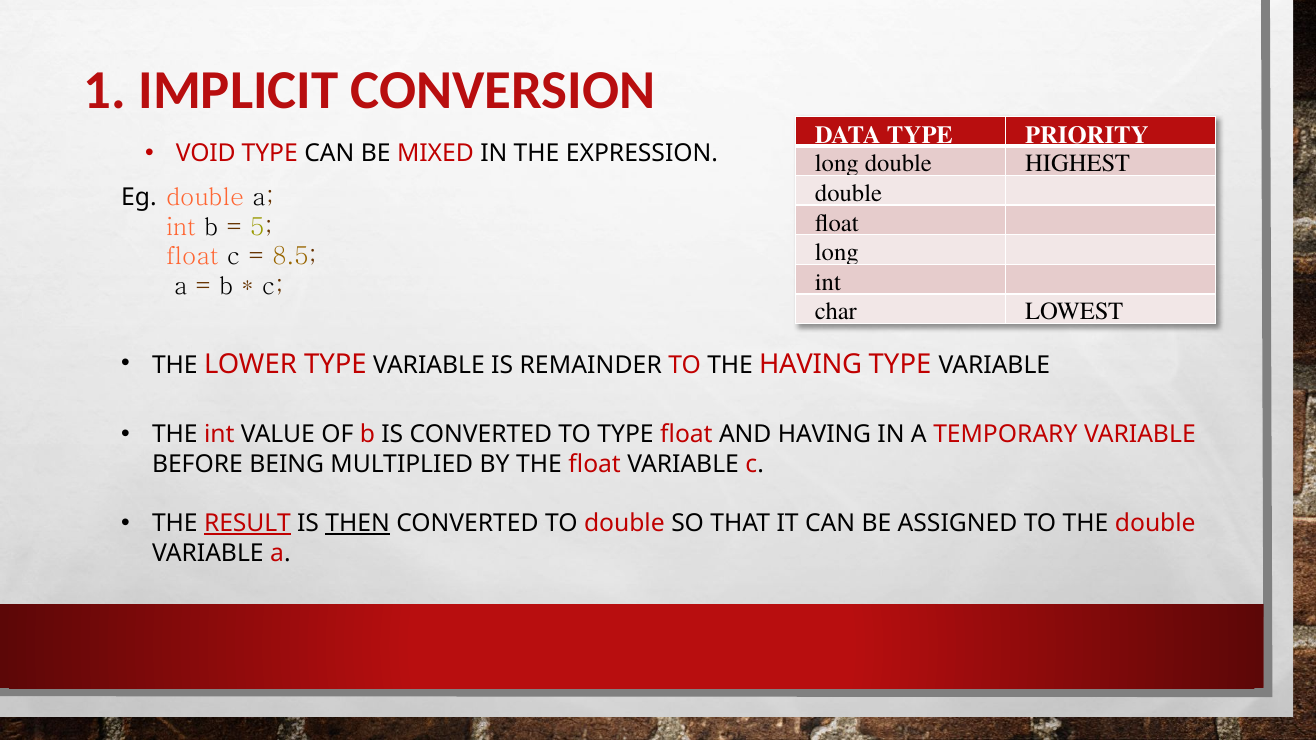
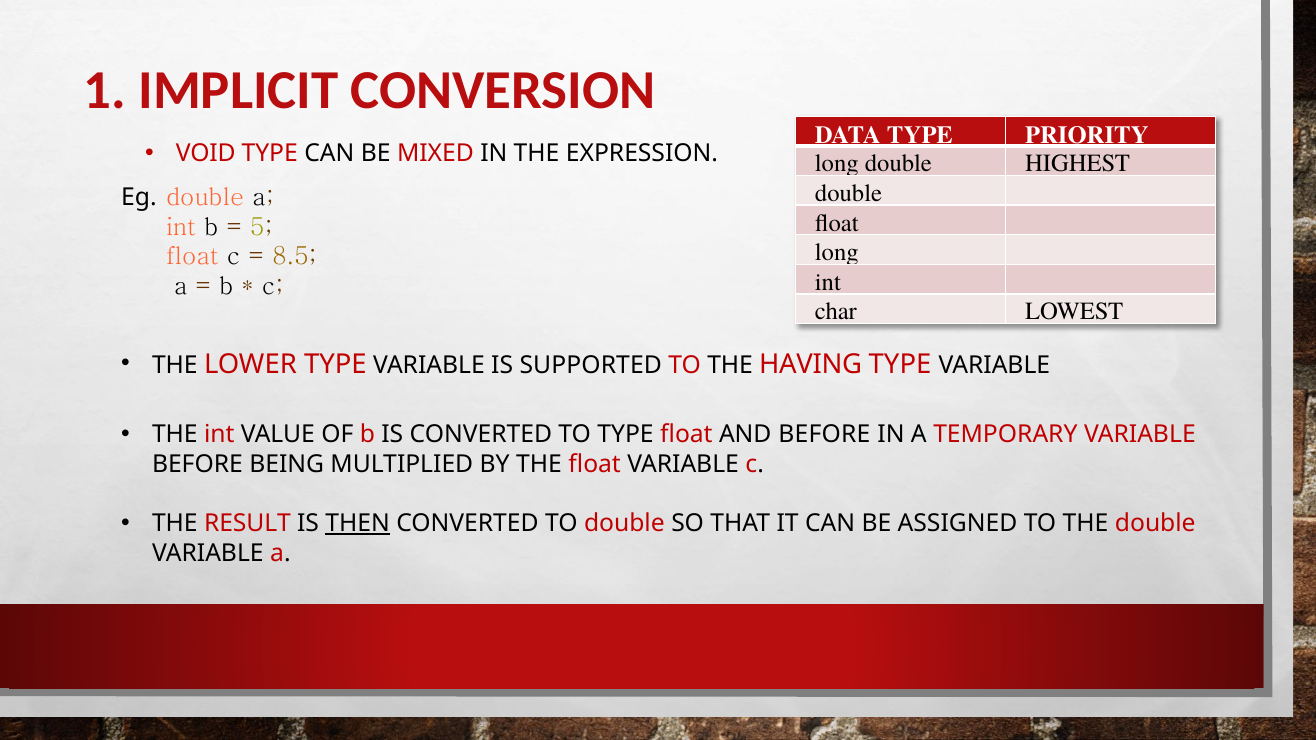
REMAINDER: REMAINDER -> SUPPORTED (591, 365)
AND HAVING: HAVING -> BEFORE (824, 435)
RESULT underline: present -> none (248, 524)
